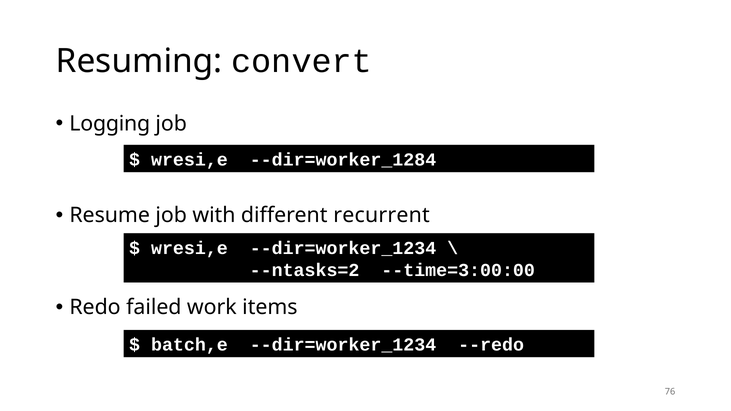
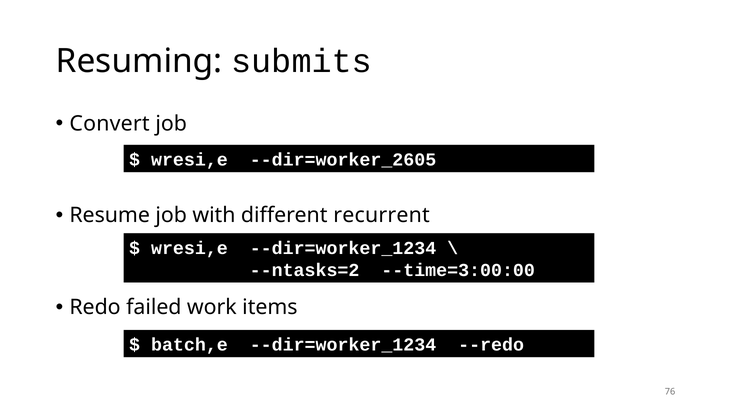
convert: convert -> submits (302, 61)
Logging: Logging -> Convert (110, 124)
--dir=worker_1284: --dir=worker_1284 -> --dir=worker_2605 (343, 160)
